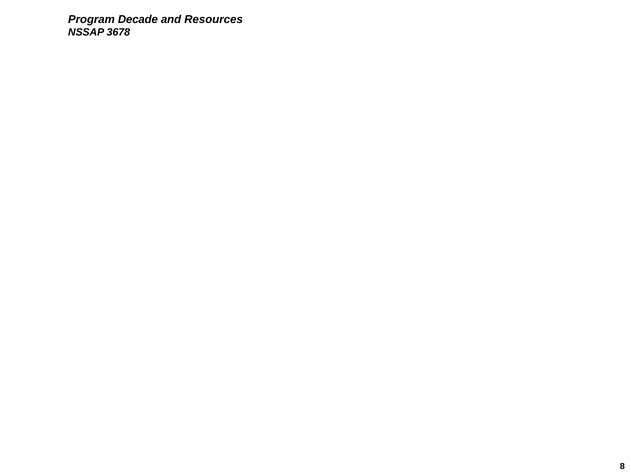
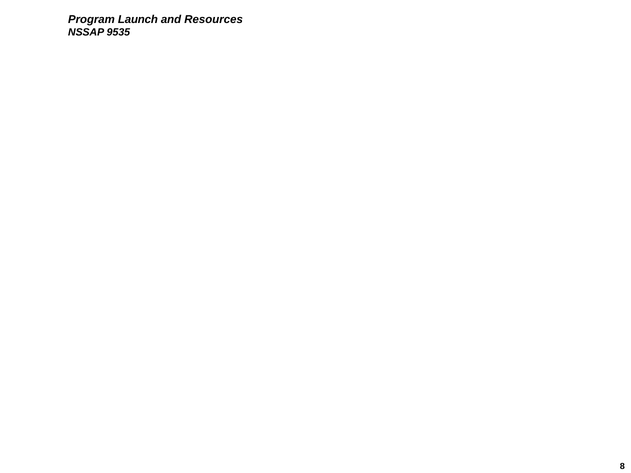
Decade: Decade -> Launch (138, 19)
3678: 3678 -> 9535 (118, 32)
